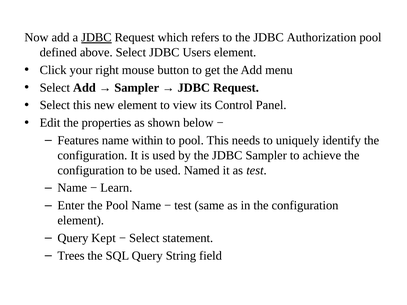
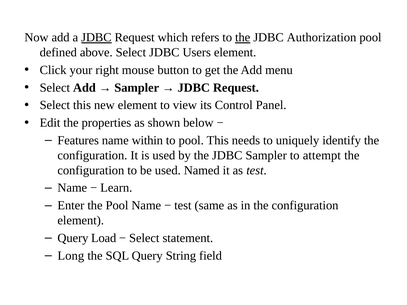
the underline: none -> present (243, 37)
achieve: achieve -> attempt (322, 155)
Kept: Kept -> Load (104, 238)
Trees: Trees -> Long (71, 256)
